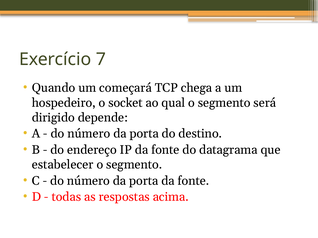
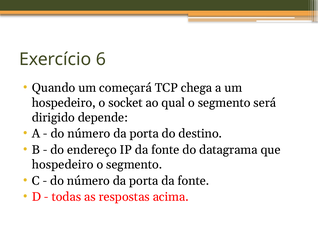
7: 7 -> 6 (101, 60)
estabelecer: estabelecer -> hospedeiro (63, 165)
